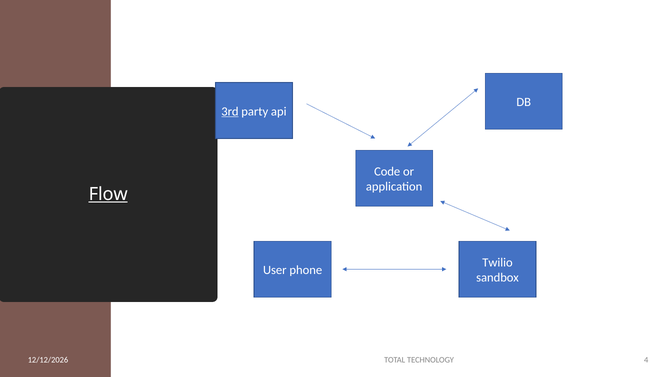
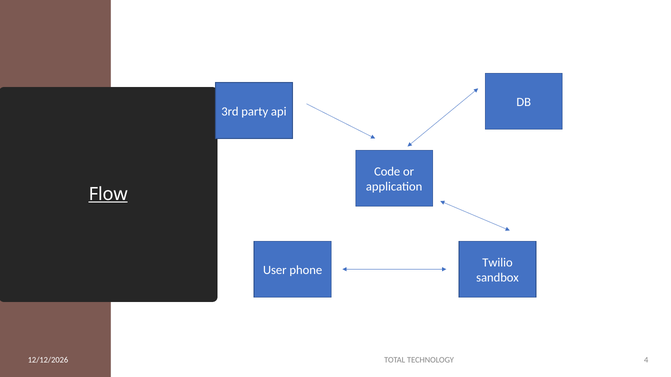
3rd underline: present -> none (230, 111)
